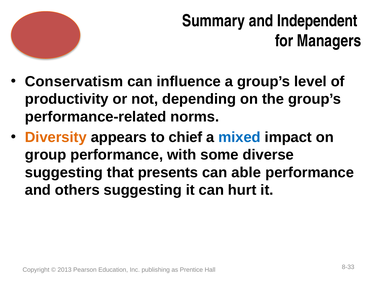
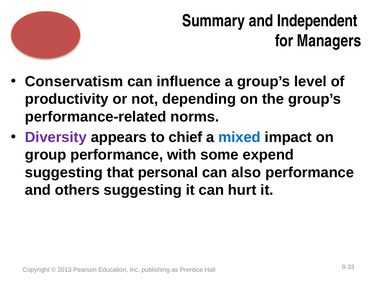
Diversity colour: orange -> purple (56, 137)
diverse: diverse -> expend (268, 155)
presents: presents -> personal (168, 172)
able: able -> also (246, 172)
